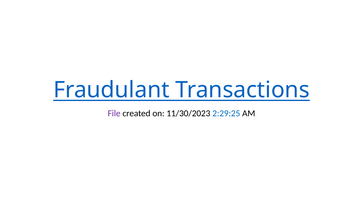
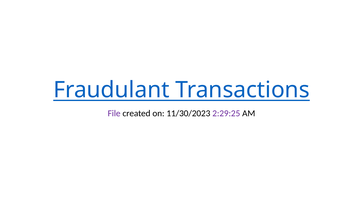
2:29:25 colour: blue -> purple (226, 113)
